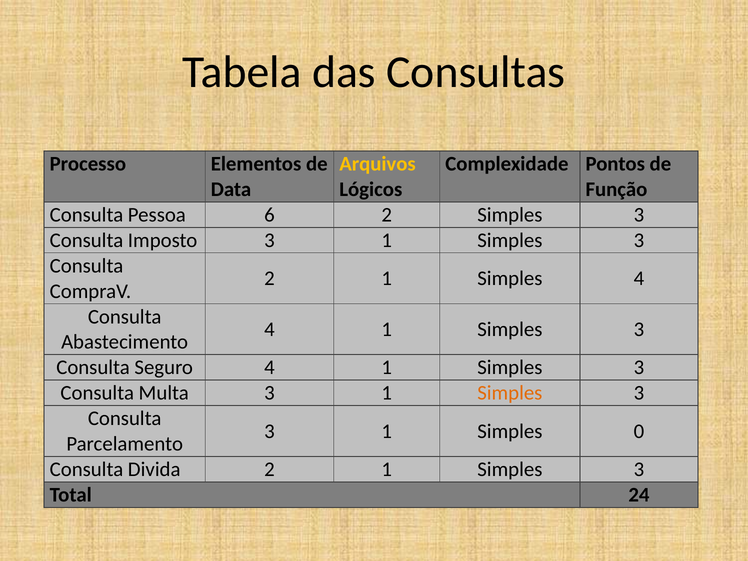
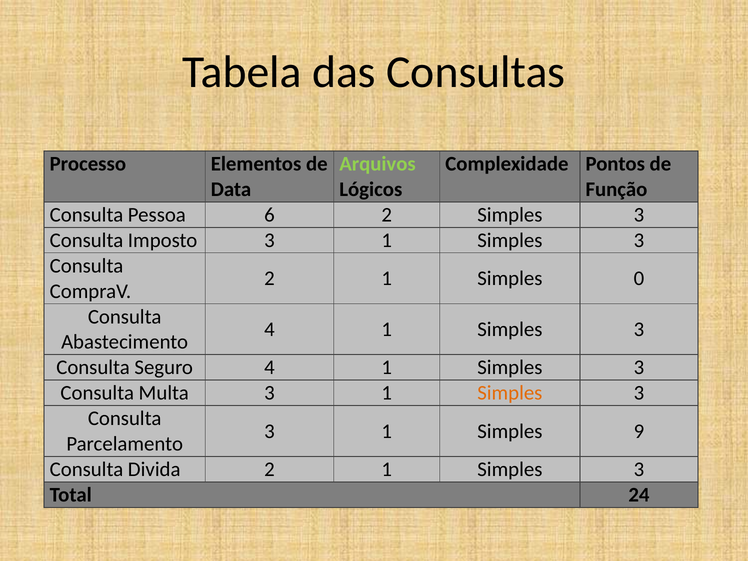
Arquivos colour: yellow -> light green (377, 164)
Simples 4: 4 -> 0 (639, 278)
0: 0 -> 9 (639, 431)
